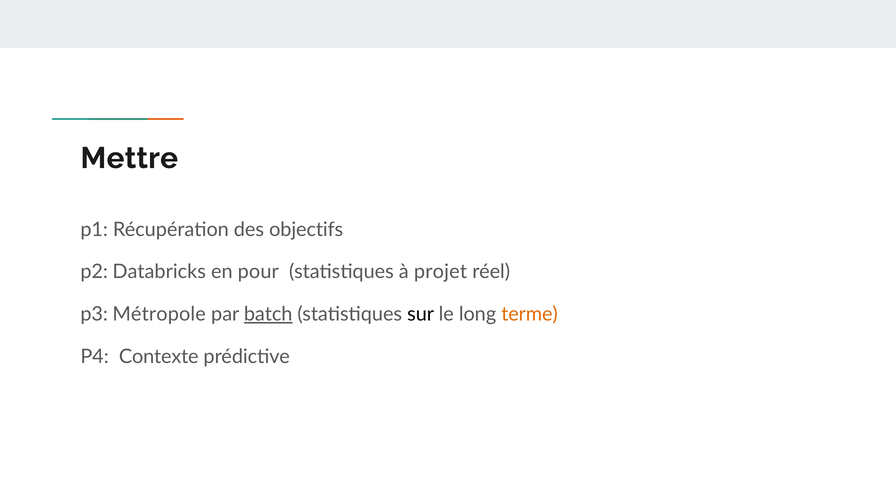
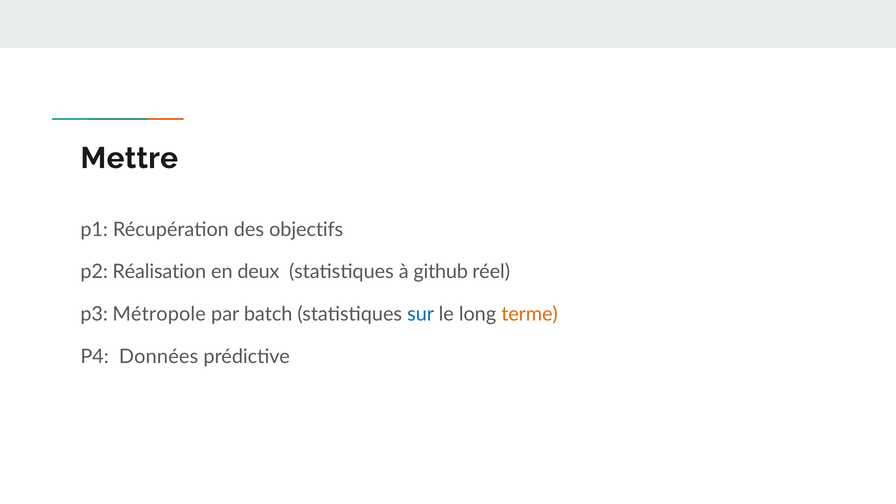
Databricks: Databricks -> Réalisation (159, 272)
pour: pour -> deux (258, 272)
projet: projet -> github (441, 272)
batch underline: present -> none (268, 314)
sur colour: black -> blue (421, 314)
Contexte: Contexte -> Données (159, 357)
